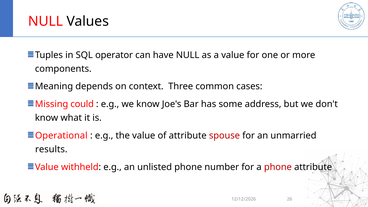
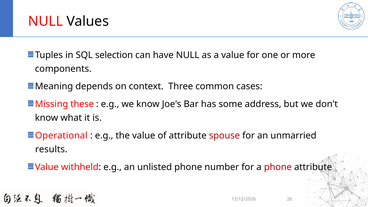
operator: operator -> selection (114, 55)
could: could -> these (82, 104)
